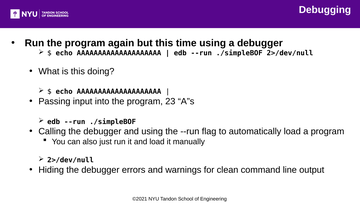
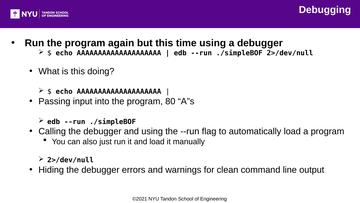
23: 23 -> 80 (170, 101)
